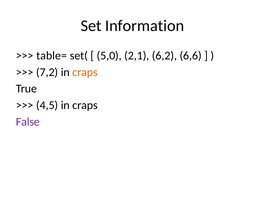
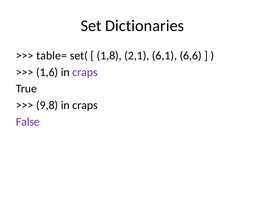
Information: Information -> Dictionaries (145, 26)
5,0: 5,0 -> 1,8 (109, 56)
6,2: 6,2 -> 6,1 (164, 56)
7,2: 7,2 -> 1,6 (47, 72)
craps colour: orange -> purple (85, 72)
4,5: 4,5 -> 9,8 (47, 105)
